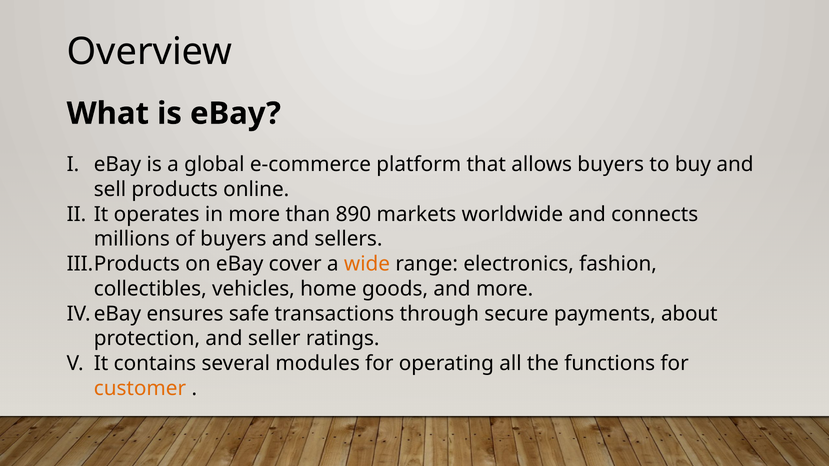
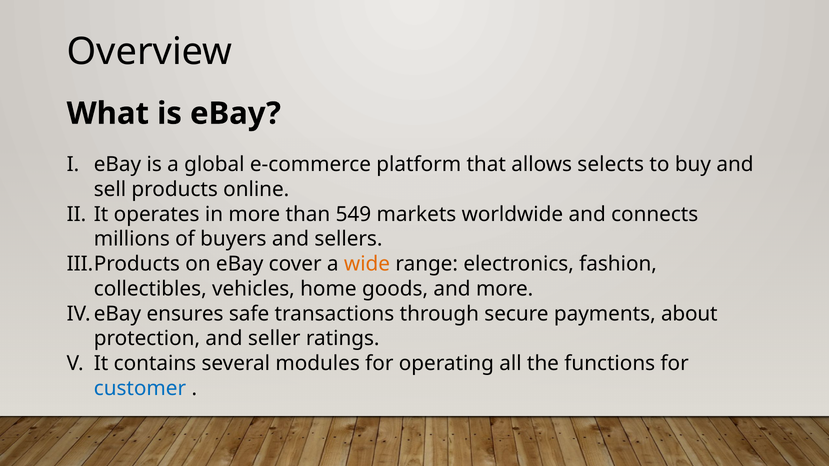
allows buyers: buyers -> selects (611, 165)
890: 890 -> 549 (353, 214)
customer colour: orange -> blue (140, 389)
